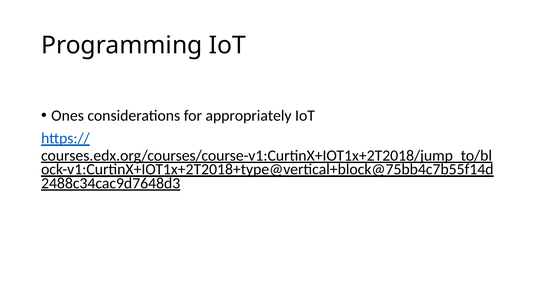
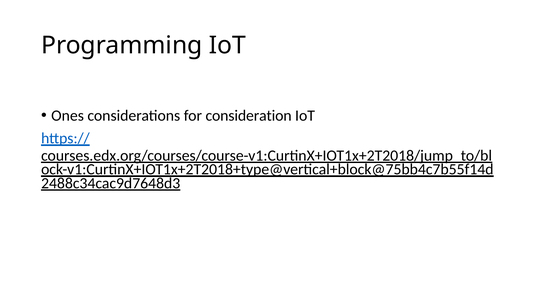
appropriately: appropriately -> consideration (249, 116)
